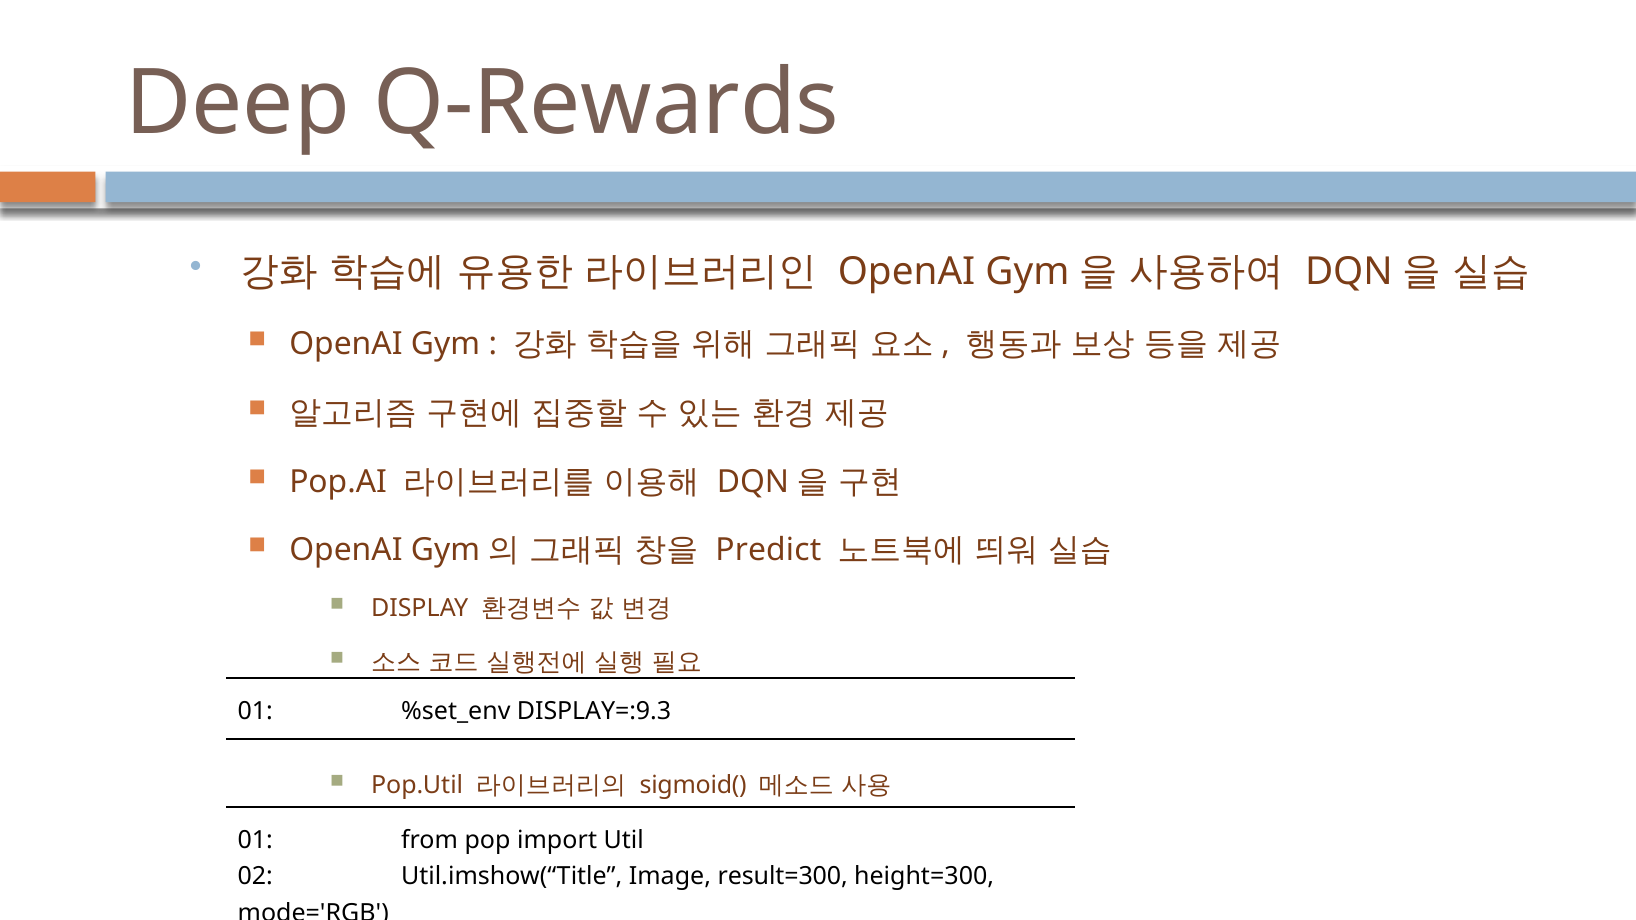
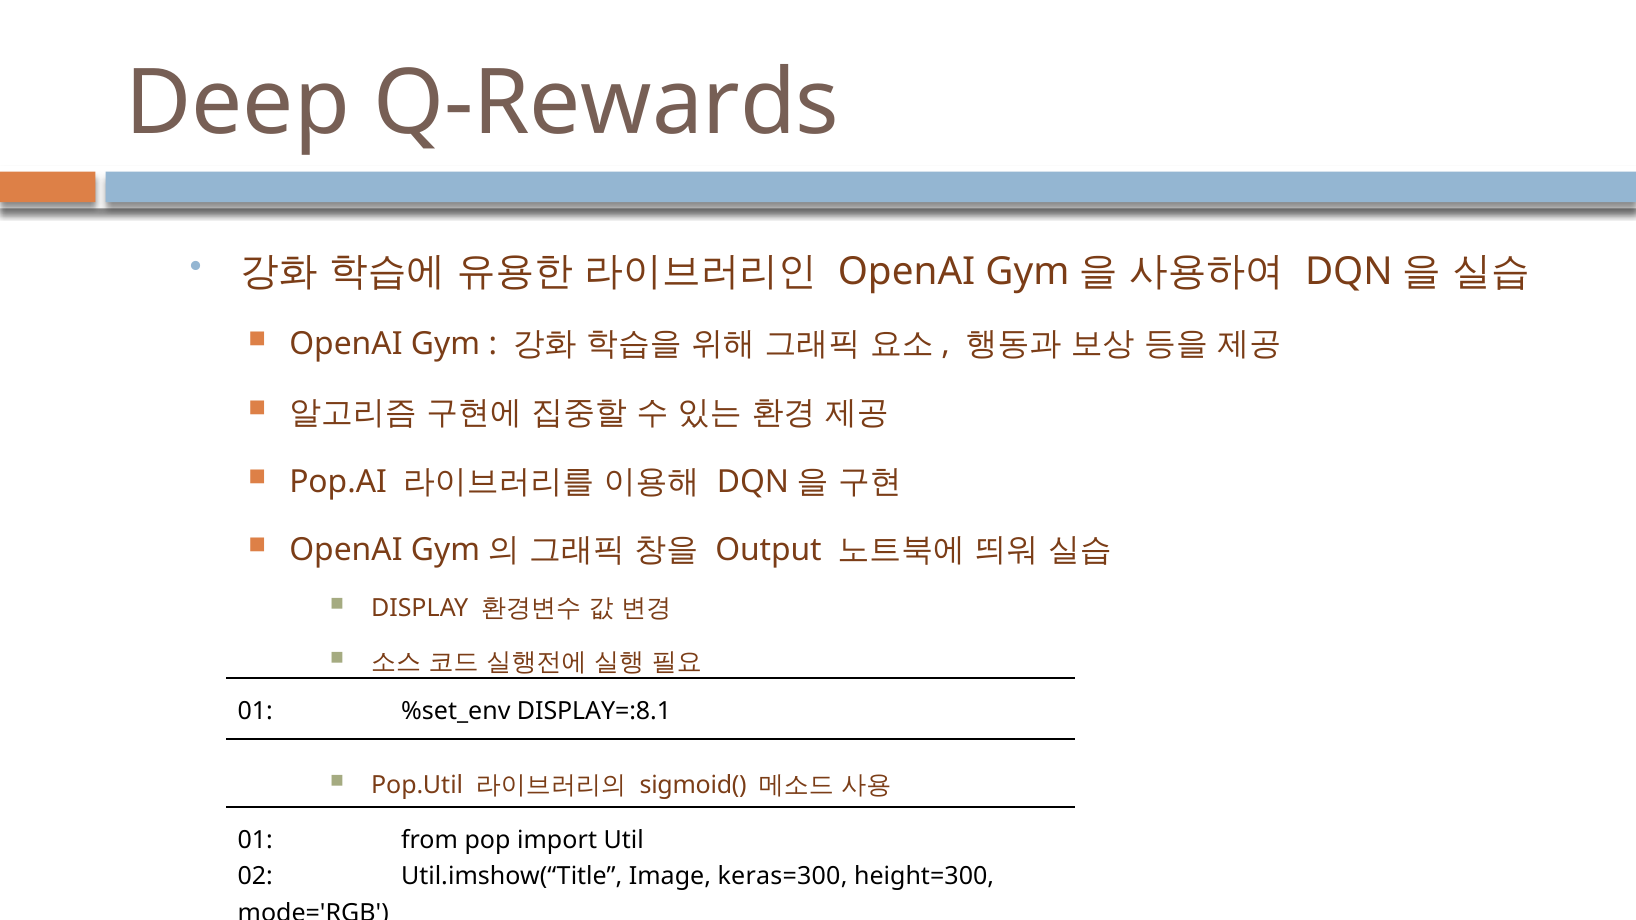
Predict: Predict -> Output (768, 550)
DISPLAY=:9.3: DISPLAY=:9.3 -> DISPLAY=:8.1 (594, 711)
result=300: result=300 -> keras=300 (783, 877)
